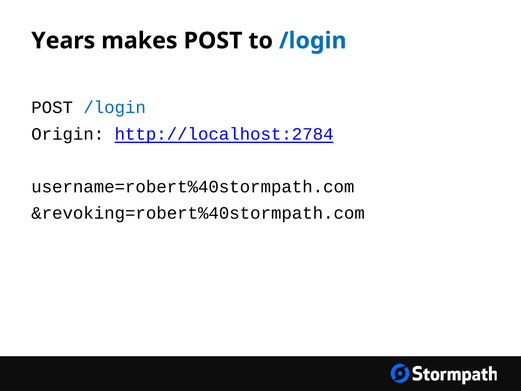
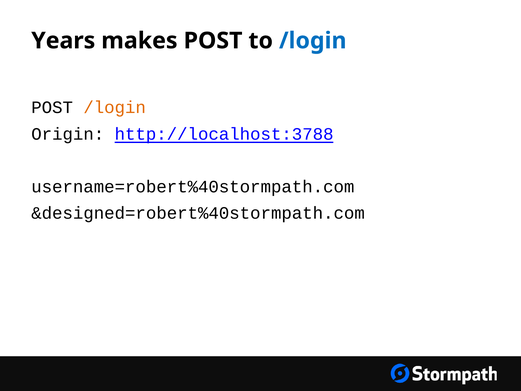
/login colour: blue -> orange (115, 107)
http://localhost:2784: http://localhost:2784 -> http://localhost:3788 (224, 134)
&revoking=robert%40stormpath.com: &revoking=robert%40stormpath.com -> &designed=robert%40stormpath.com (198, 213)
